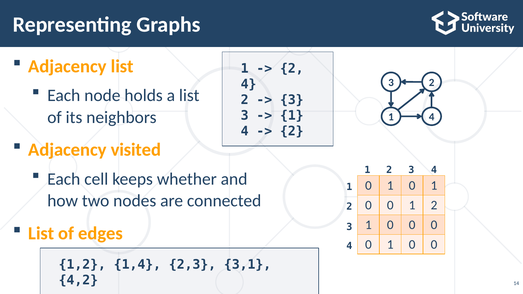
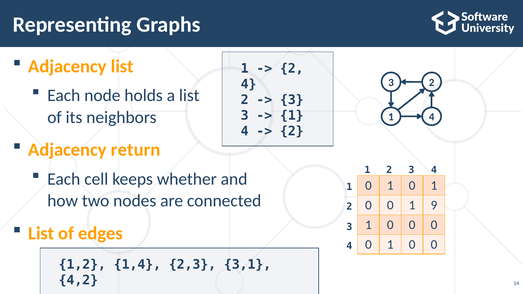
visited: visited -> return (136, 150)
0 1 2: 2 -> 9 (434, 205)
